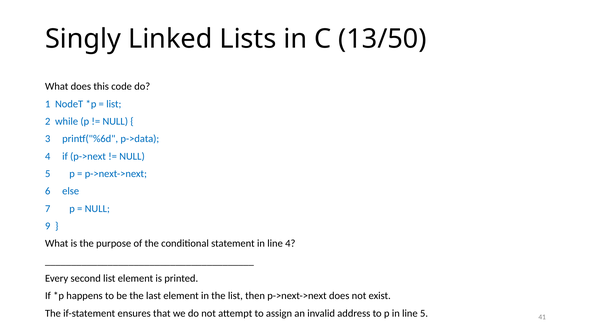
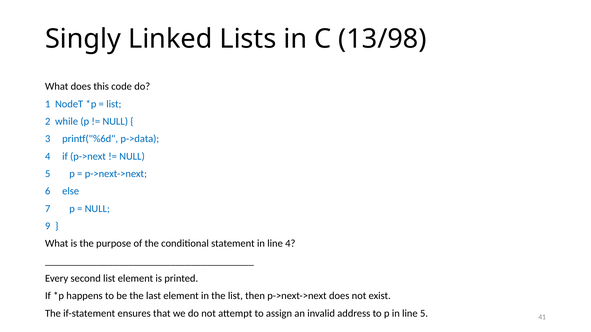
13/50: 13/50 -> 13/98 (382, 39)
